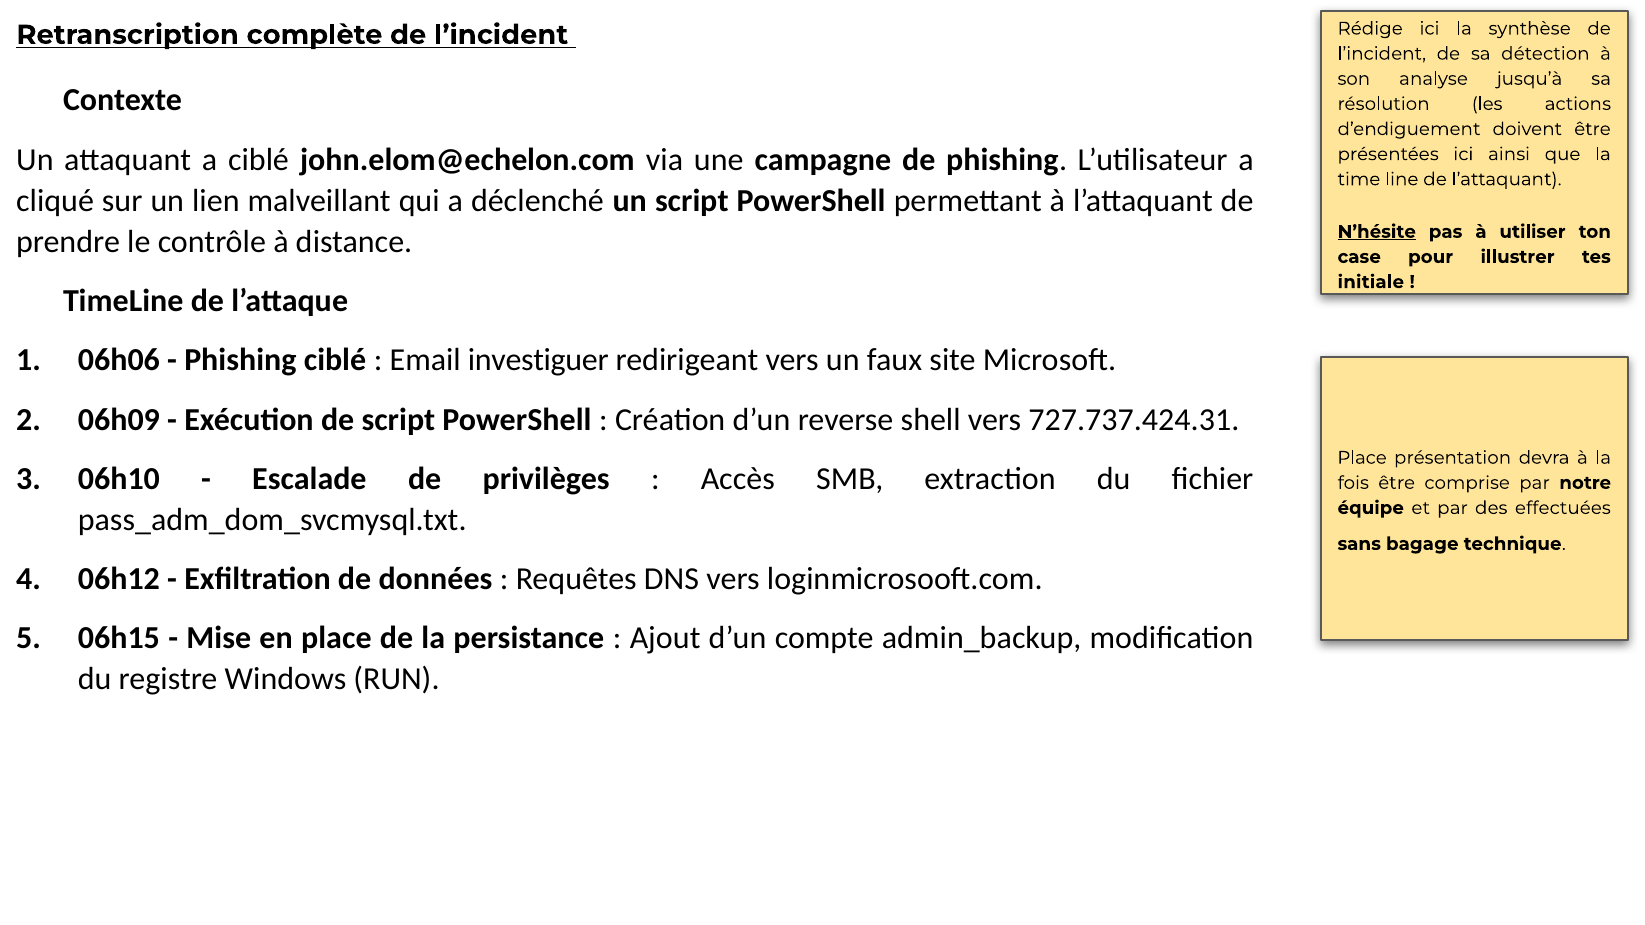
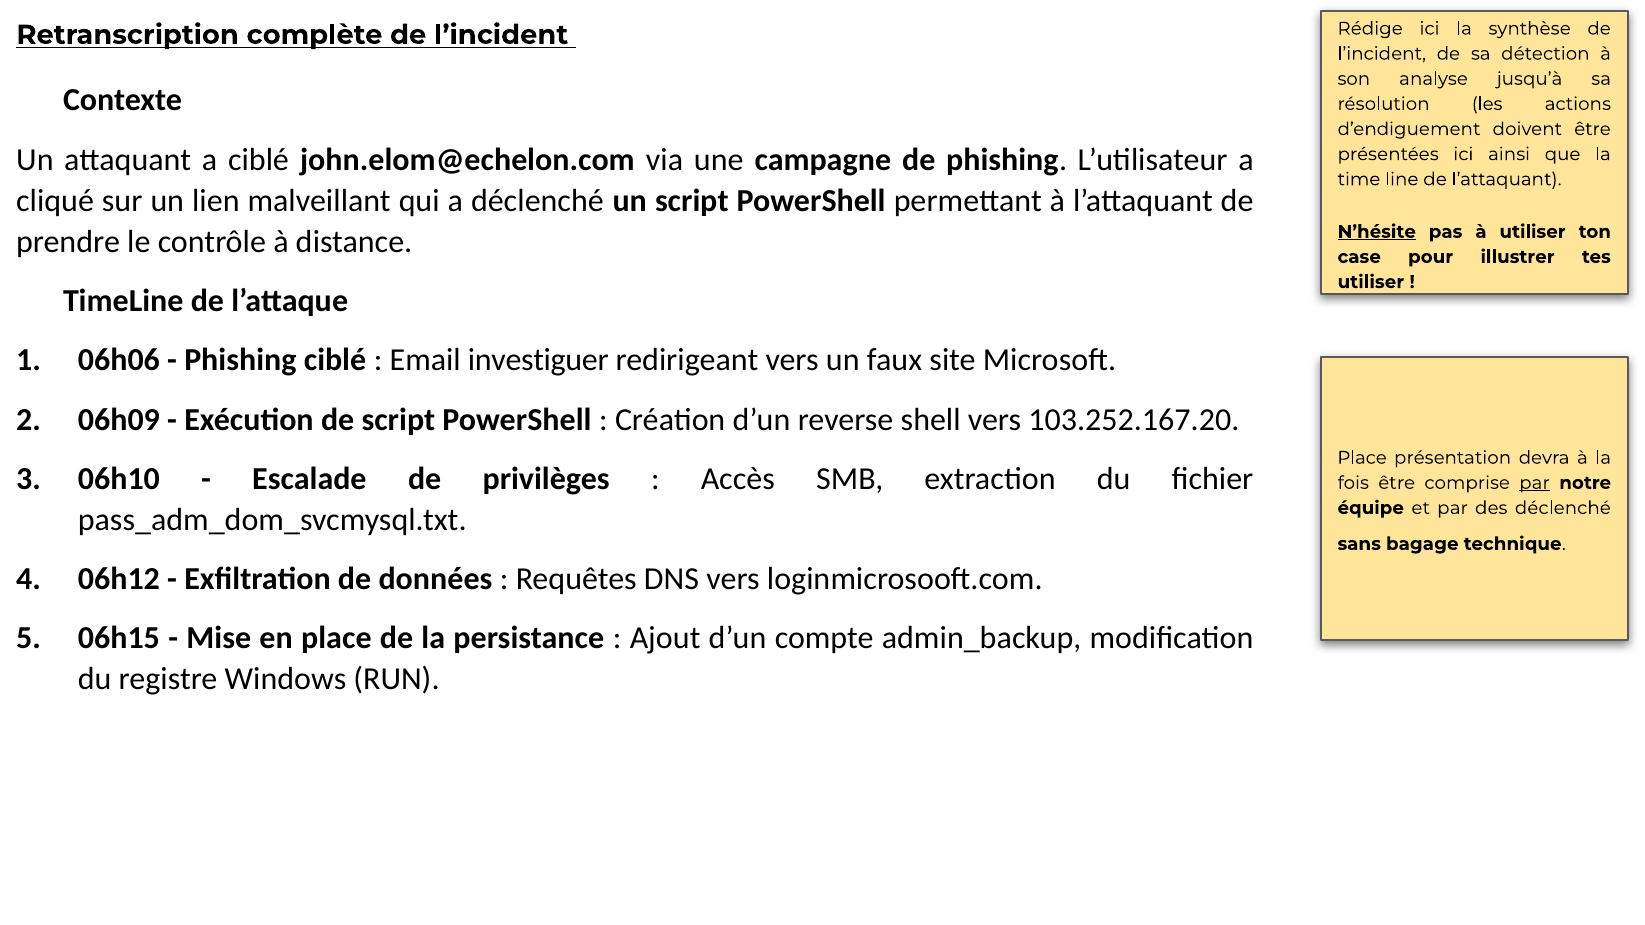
initiale: initiale -> utiliser (1371, 282)
727.737.424.31: 727.737.424.31 -> 103.252.167.20 (1134, 420)
par underline: none -> present (1534, 483)
des effectuées: effectuées -> déclenché (1563, 508)
